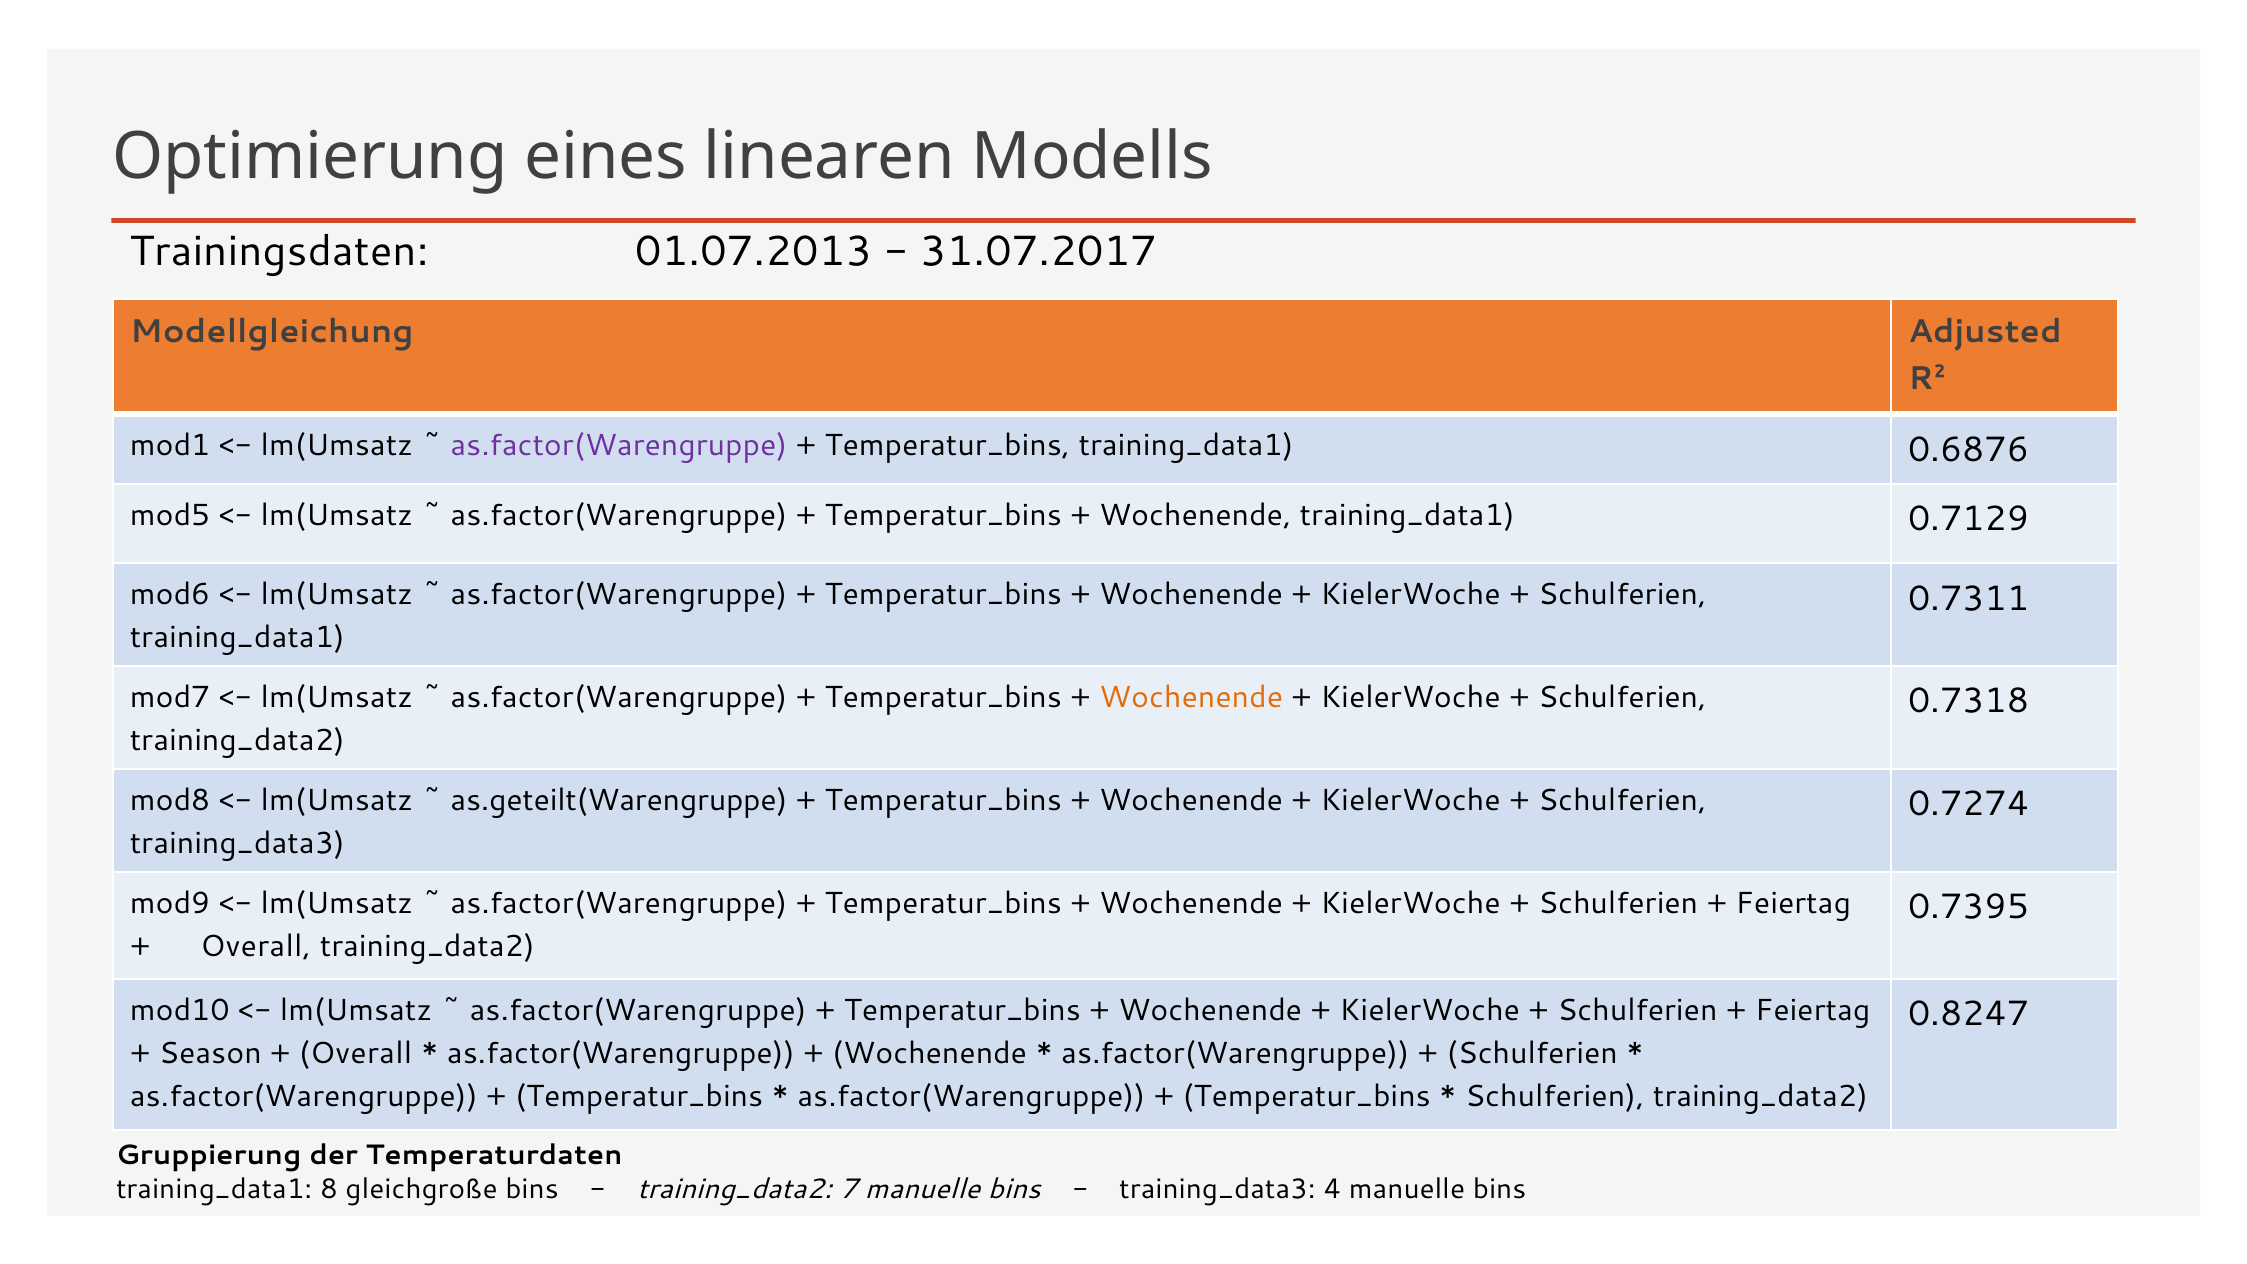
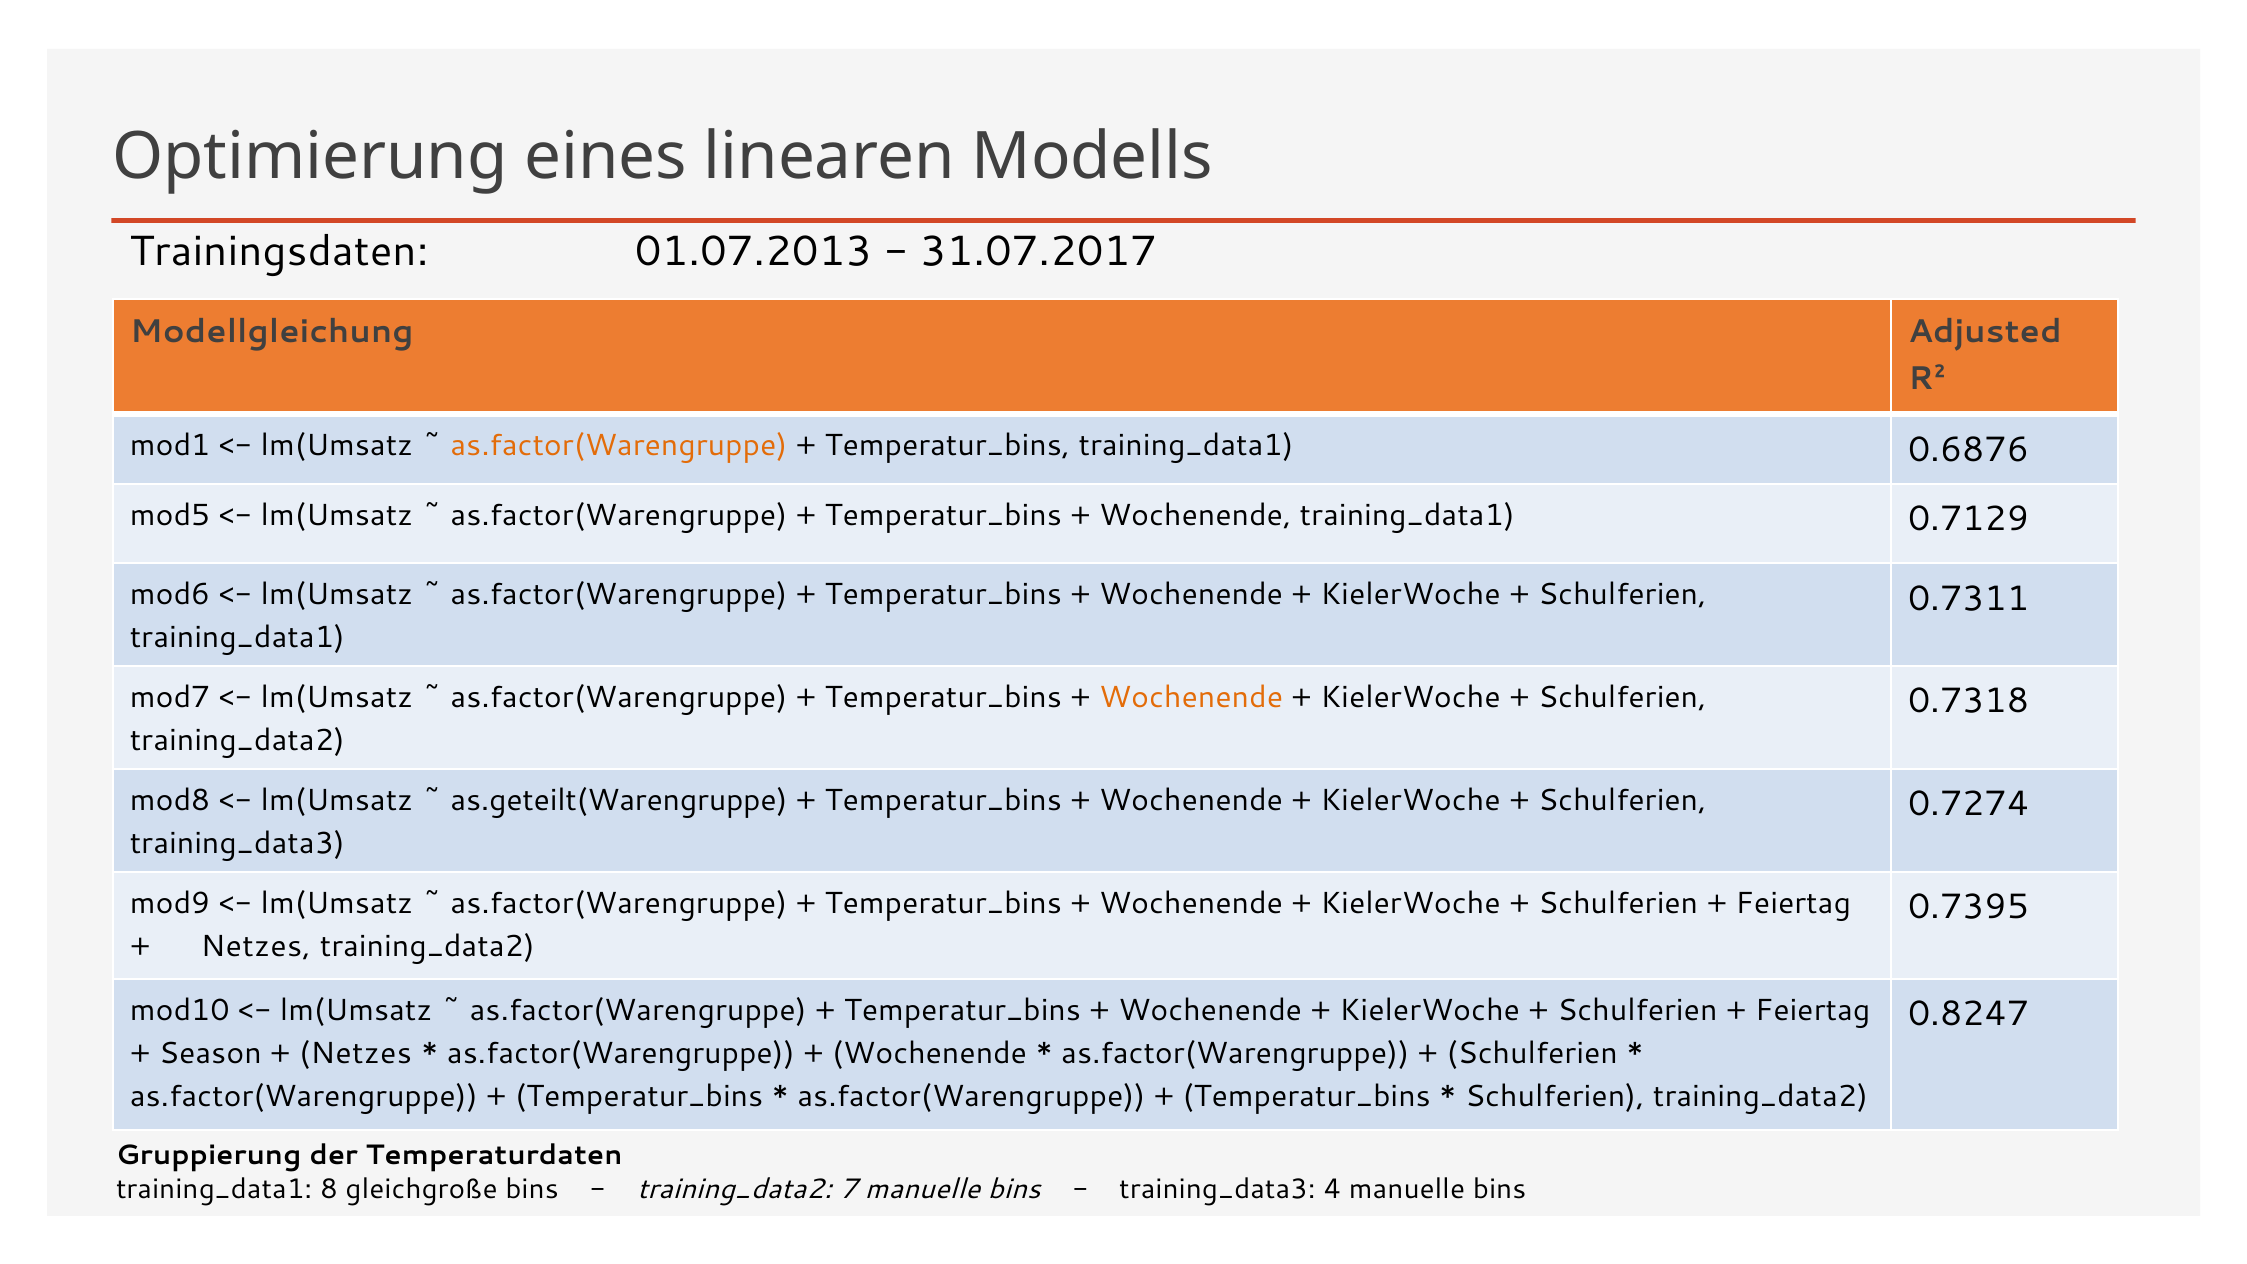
as.factor(Warengruppe colour: purple -> orange (619, 446)
Overall: Overall -> Netzes (256, 946)
Overall: Overall -> Netzes (356, 1053)
